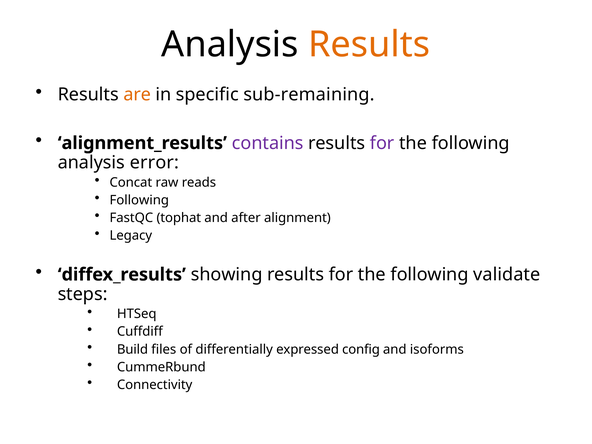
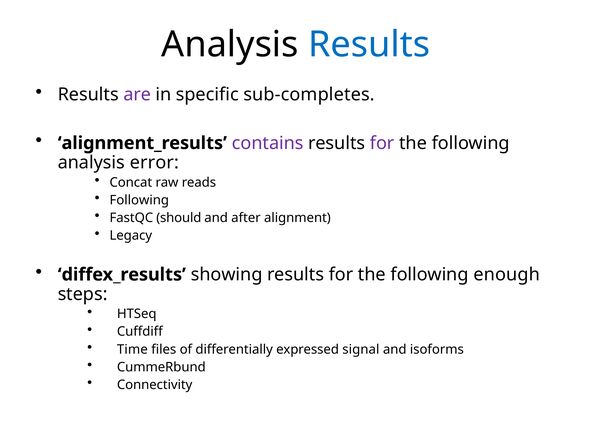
Results colour: orange -> blue (369, 45)
are colour: orange -> purple (137, 95)
sub-remaining: sub-remaining -> sub-completes (309, 95)
tophat: tophat -> should (179, 218)
validate: validate -> enough (507, 275)
Build: Build -> Time (132, 349)
config: config -> signal (361, 349)
